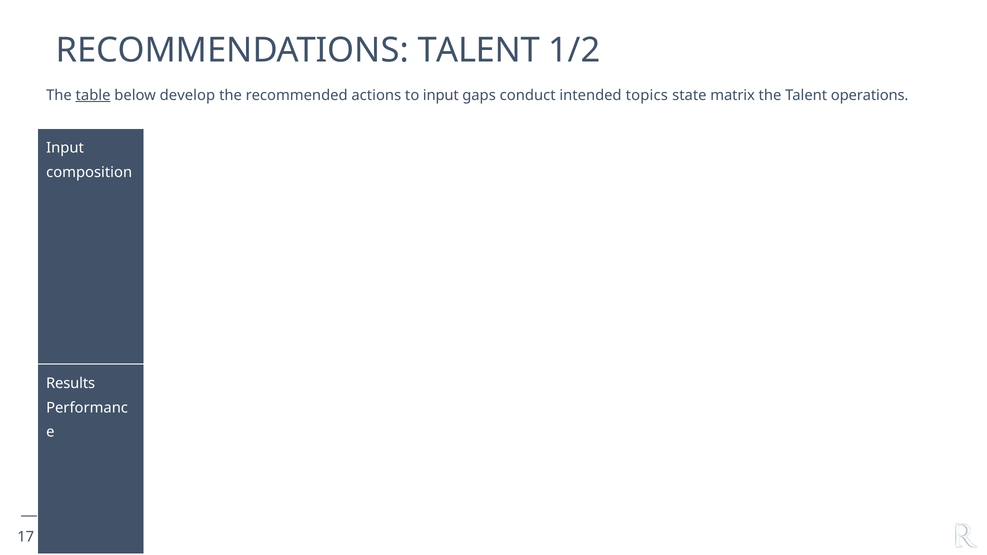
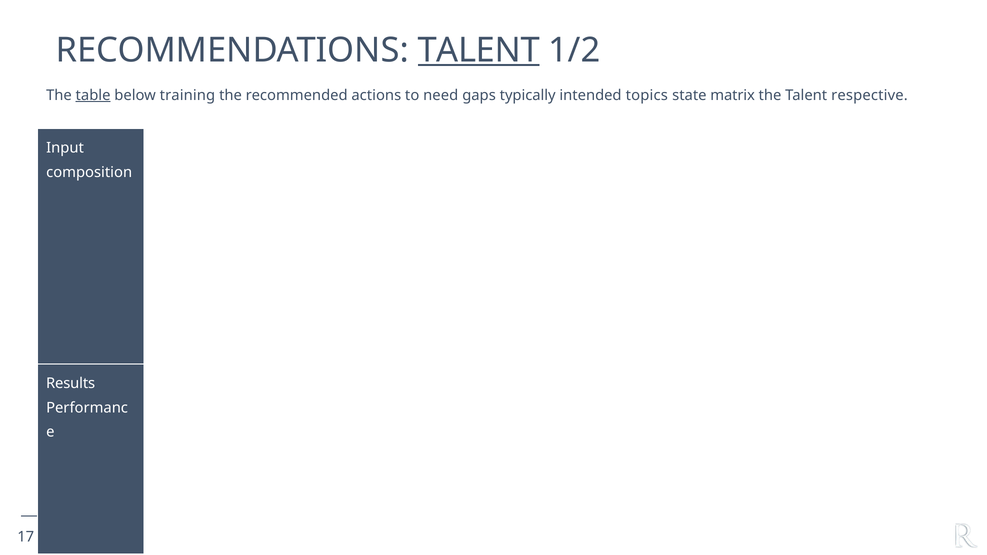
TALENT underline: none -> present (479, 50)
develop: develop -> training (187, 95)
to input: input -> need (441, 95)
conduct: conduct -> typically (528, 95)
operations: operations -> respective (869, 95)
